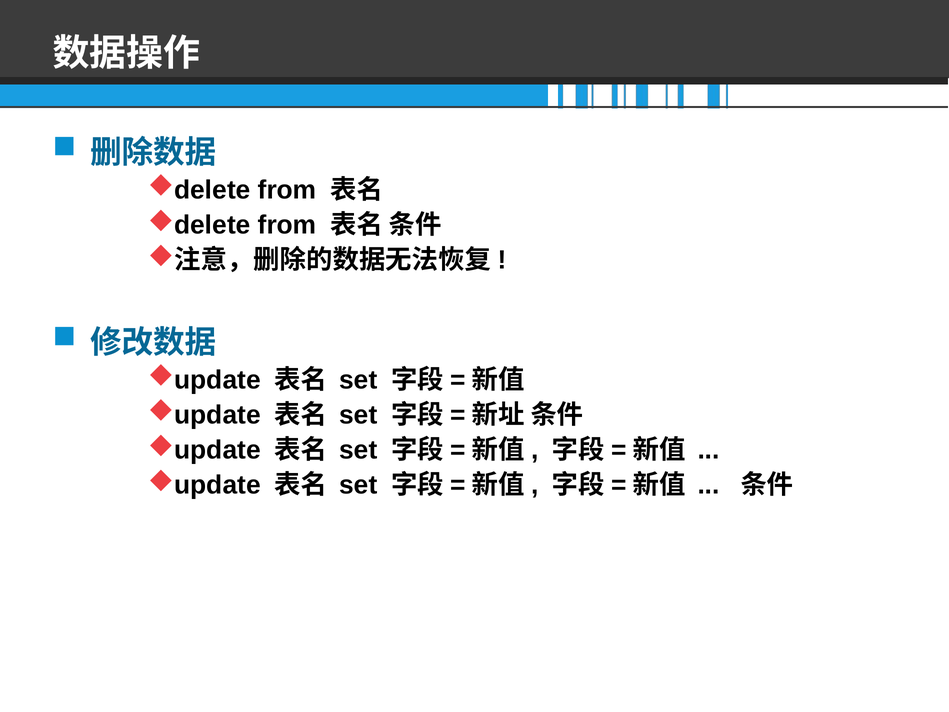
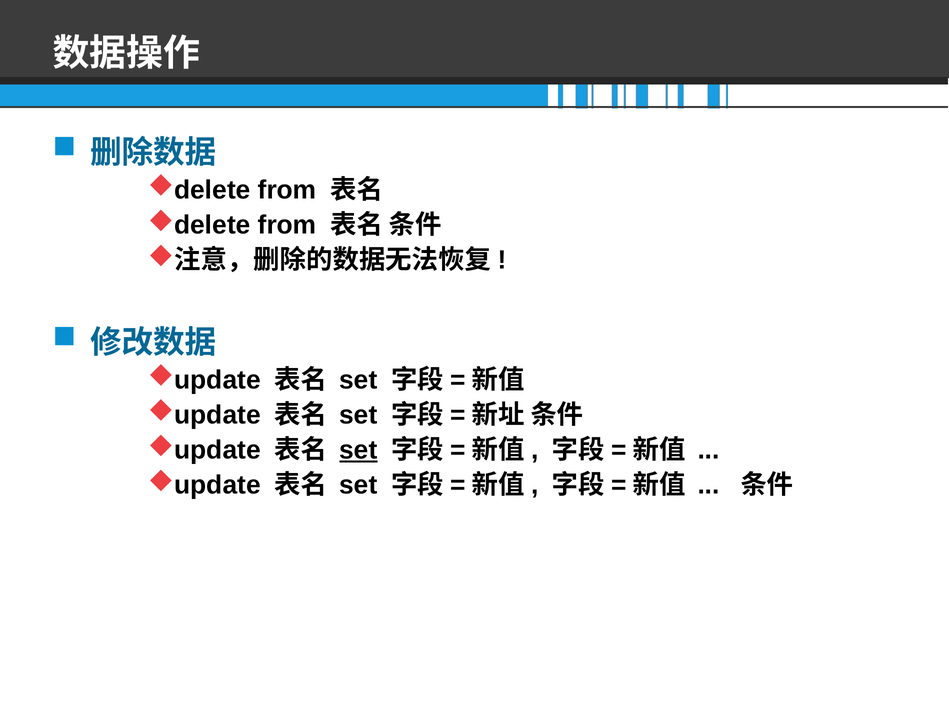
set underline: none -> present (358, 450)
